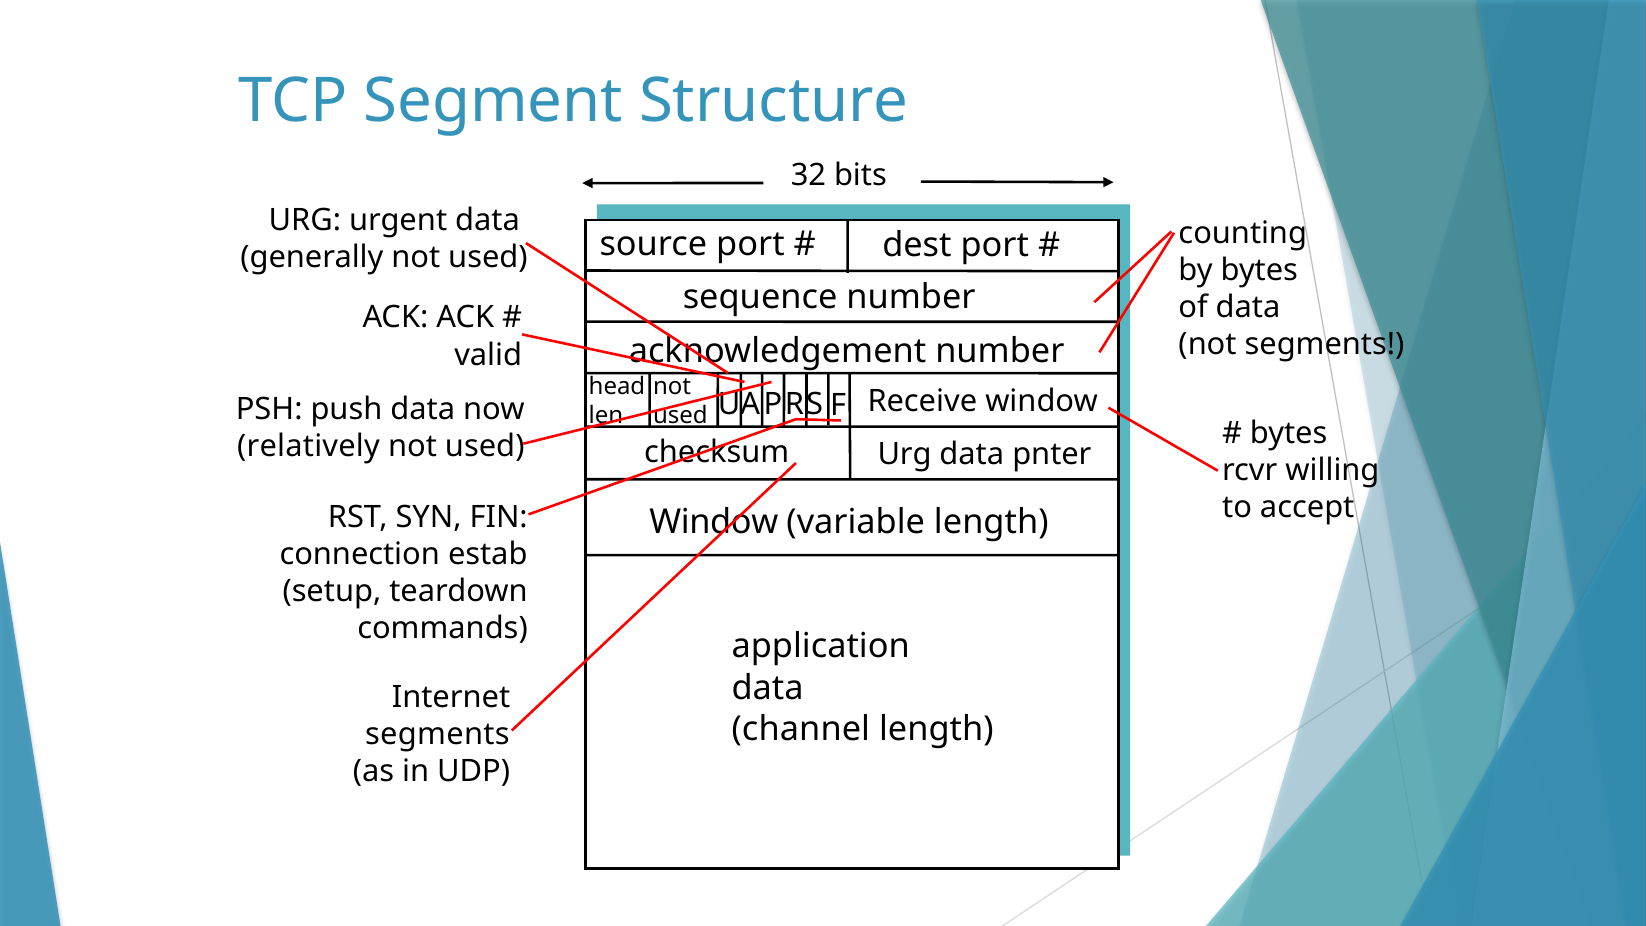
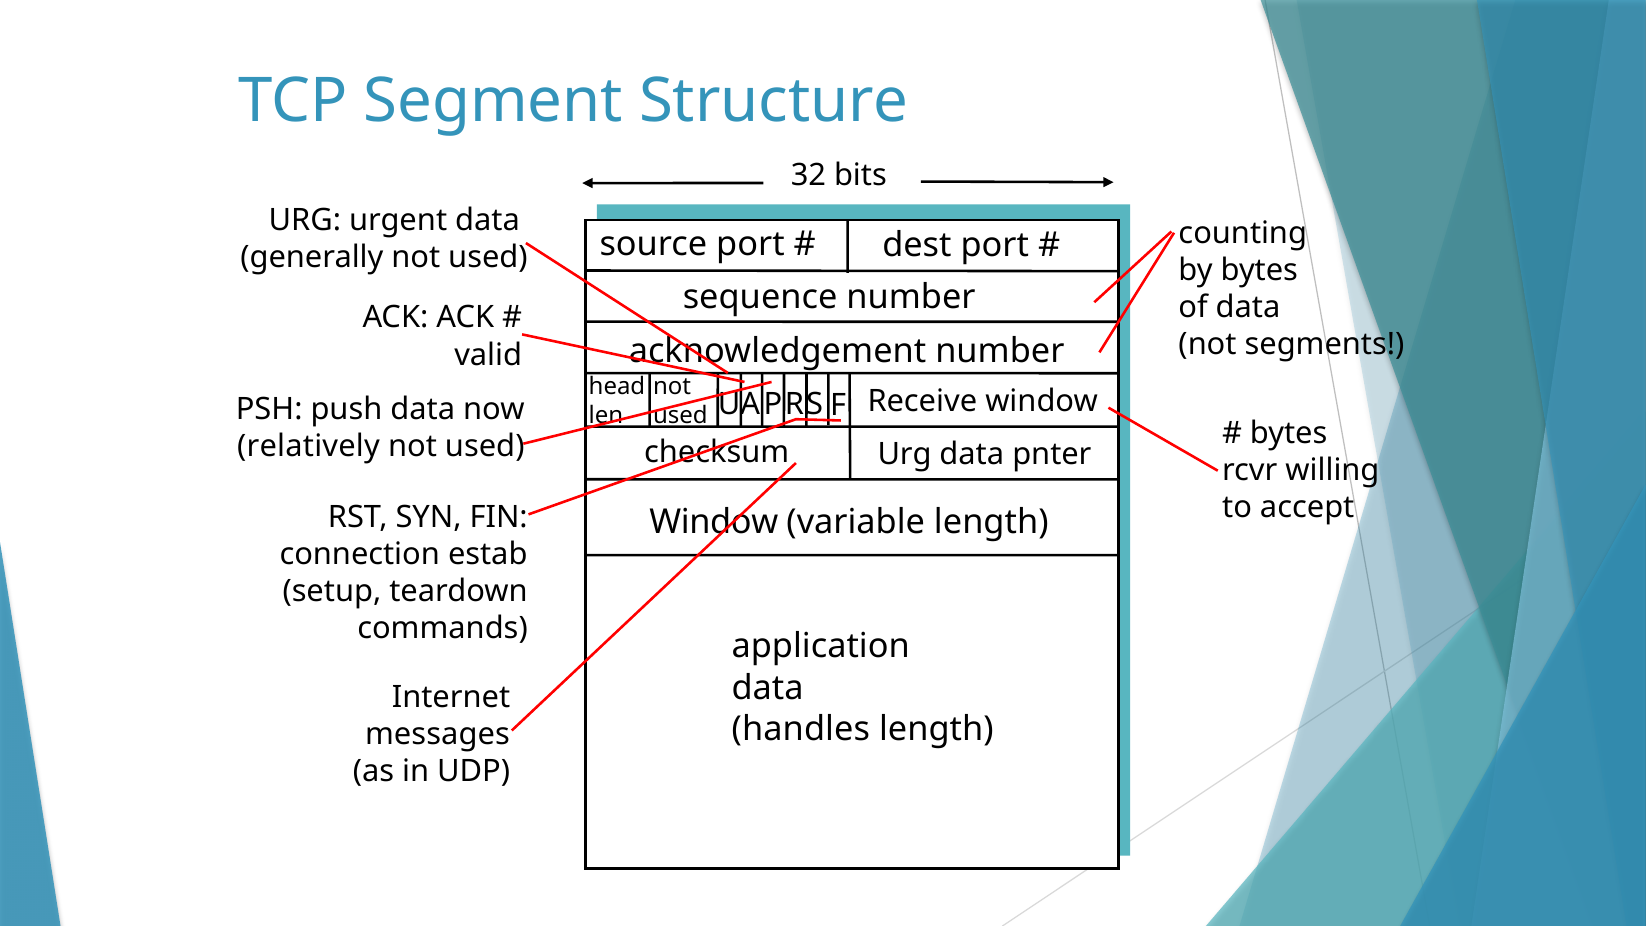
channel: channel -> handles (801, 729)
segments: segments -> messages (437, 734)
